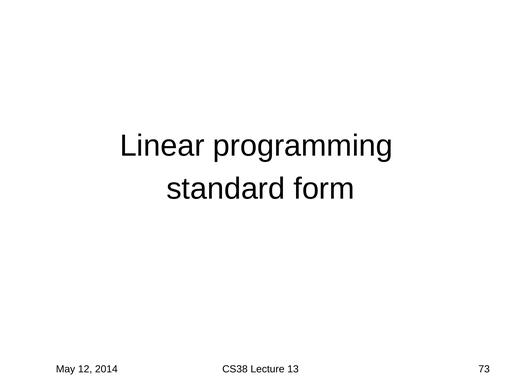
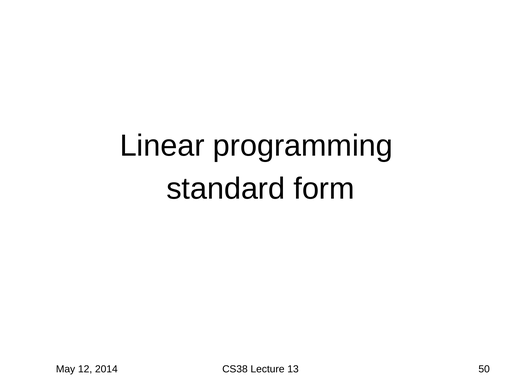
73: 73 -> 50 (484, 369)
